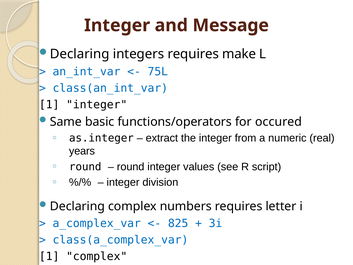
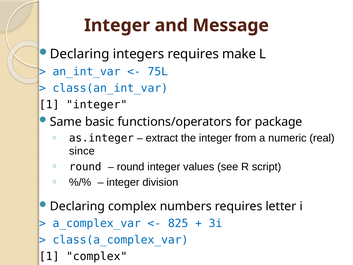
occured: occured -> package (279, 122)
years: years -> since (82, 151)
